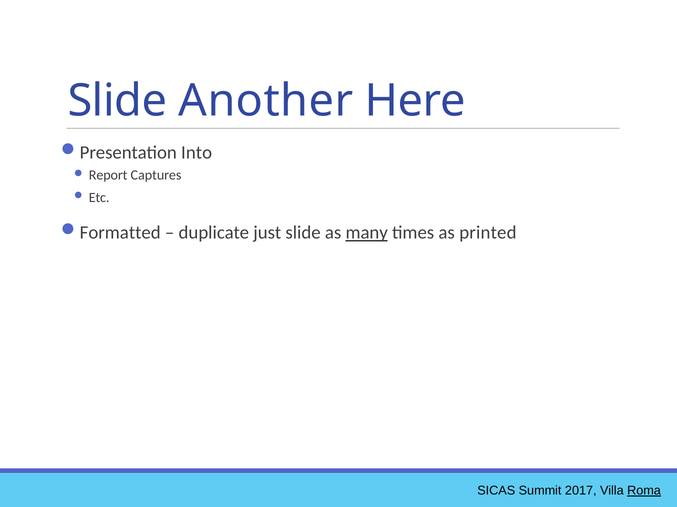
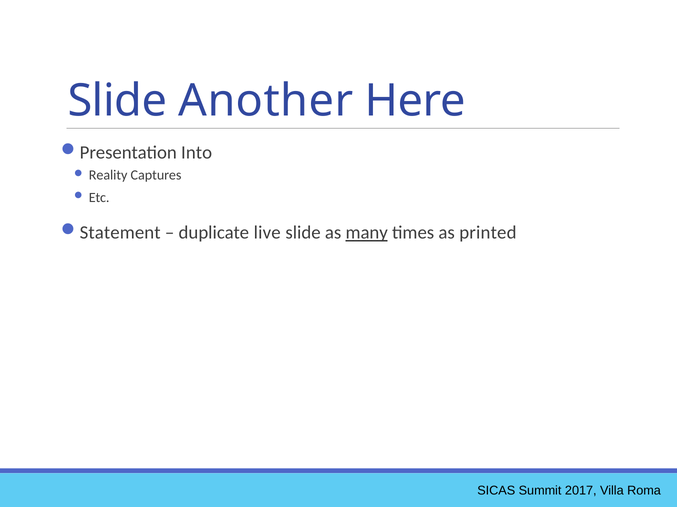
Report: Report -> Reality (108, 176)
Formatted: Formatted -> Statement (120, 233)
just: just -> live (267, 233)
Roma underline: present -> none (644, 491)
